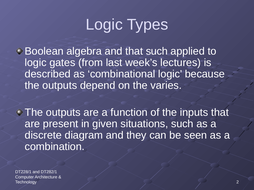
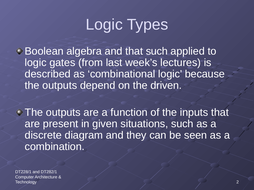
varies: varies -> driven (166, 86)
